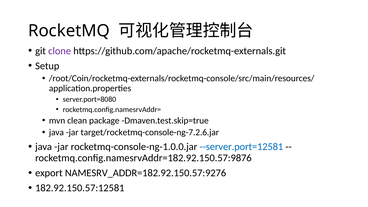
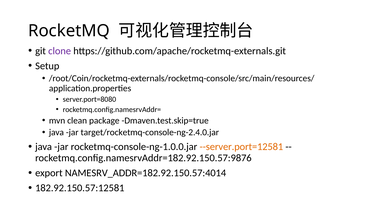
target/rocketmq-console-ng-7.2.6.jar: target/rocketmq-console-ng-7.2.6.jar -> target/rocketmq-console-ng-2.4.0.jar (150, 132)
--server.port=12581 colour: blue -> orange (241, 147)
NAMESRV_ADDR=182.92.150.57:9276: NAMESRV_ADDR=182.92.150.57:9276 -> NAMESRV_ADDR=182.92.150.57:4014 (146, 173)
